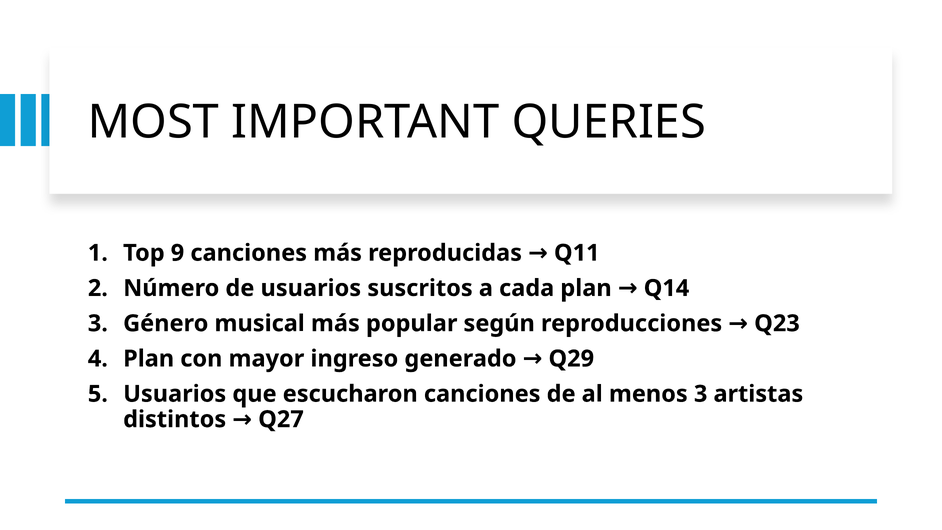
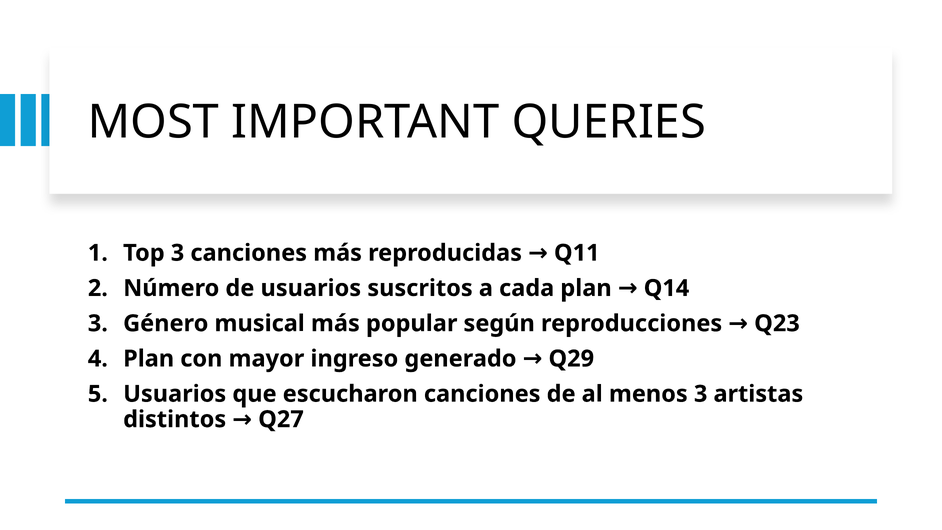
Top 9: 9 -> 3 (177, 253)
